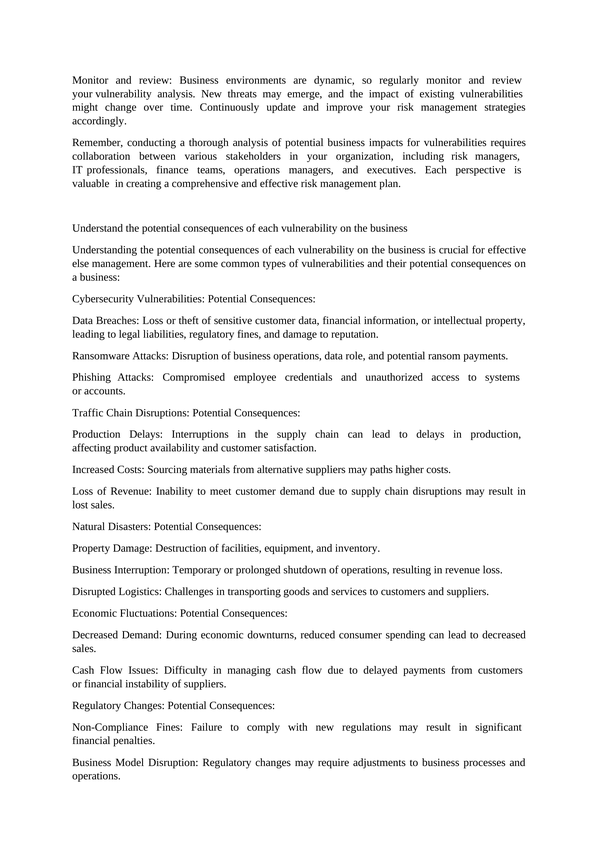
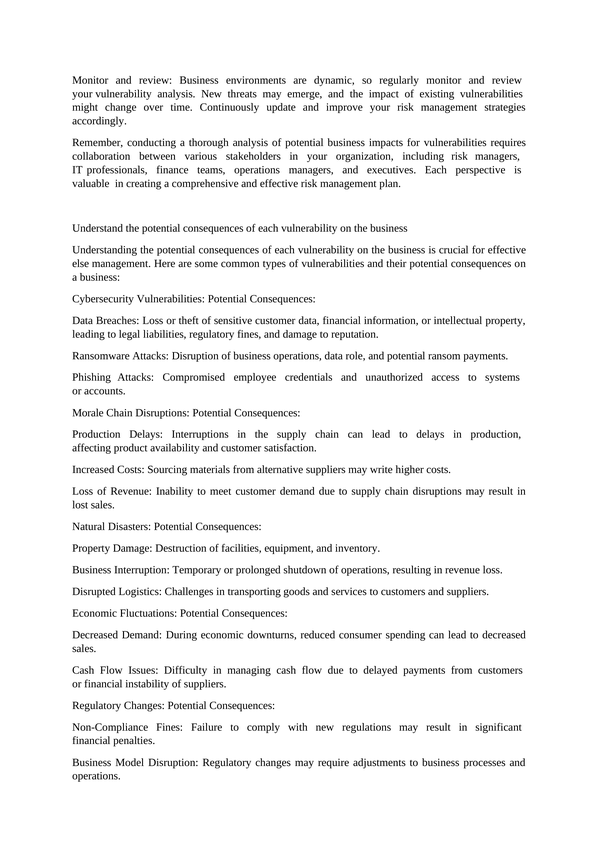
Traffic: Traffic -> Morale (88, 413)
paths: paths -> write (381, 469)
